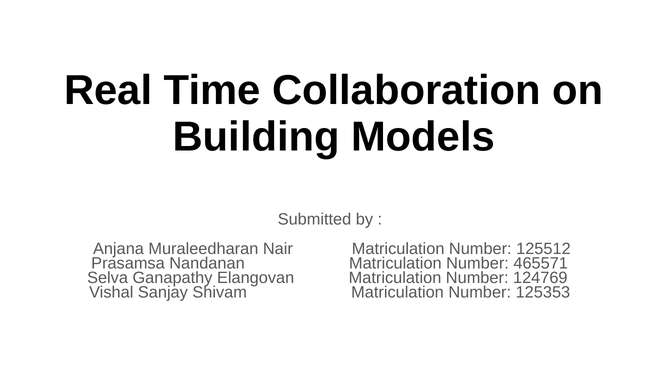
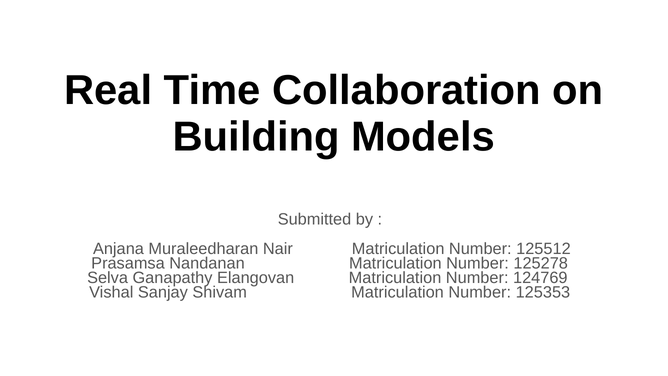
465571: 465571 -> 125278 (541, 263)
